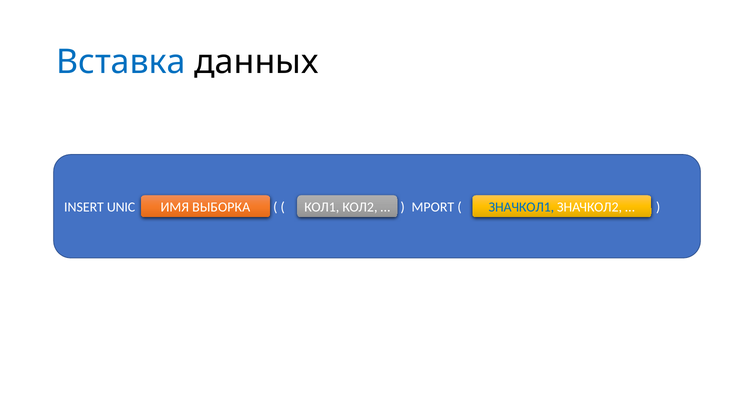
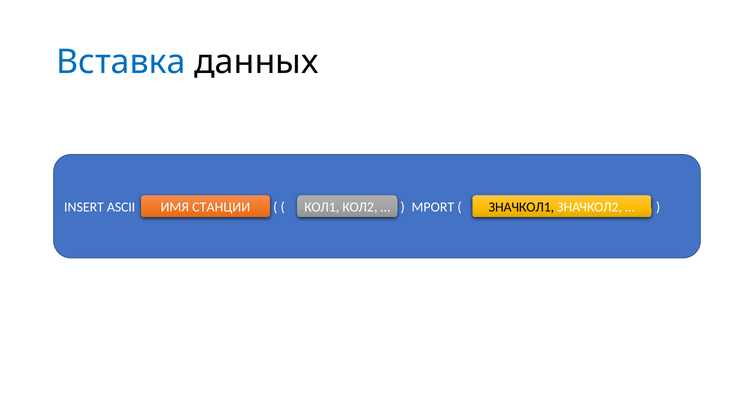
UNIC: UNIC -> ASCII (121, 207)
ВЫБОРКА: ВЫБОРКА -> СТАНЦИИ (221, 207)
ЗНАЧКОЛ1 colour: blue -> black (521, 207)
